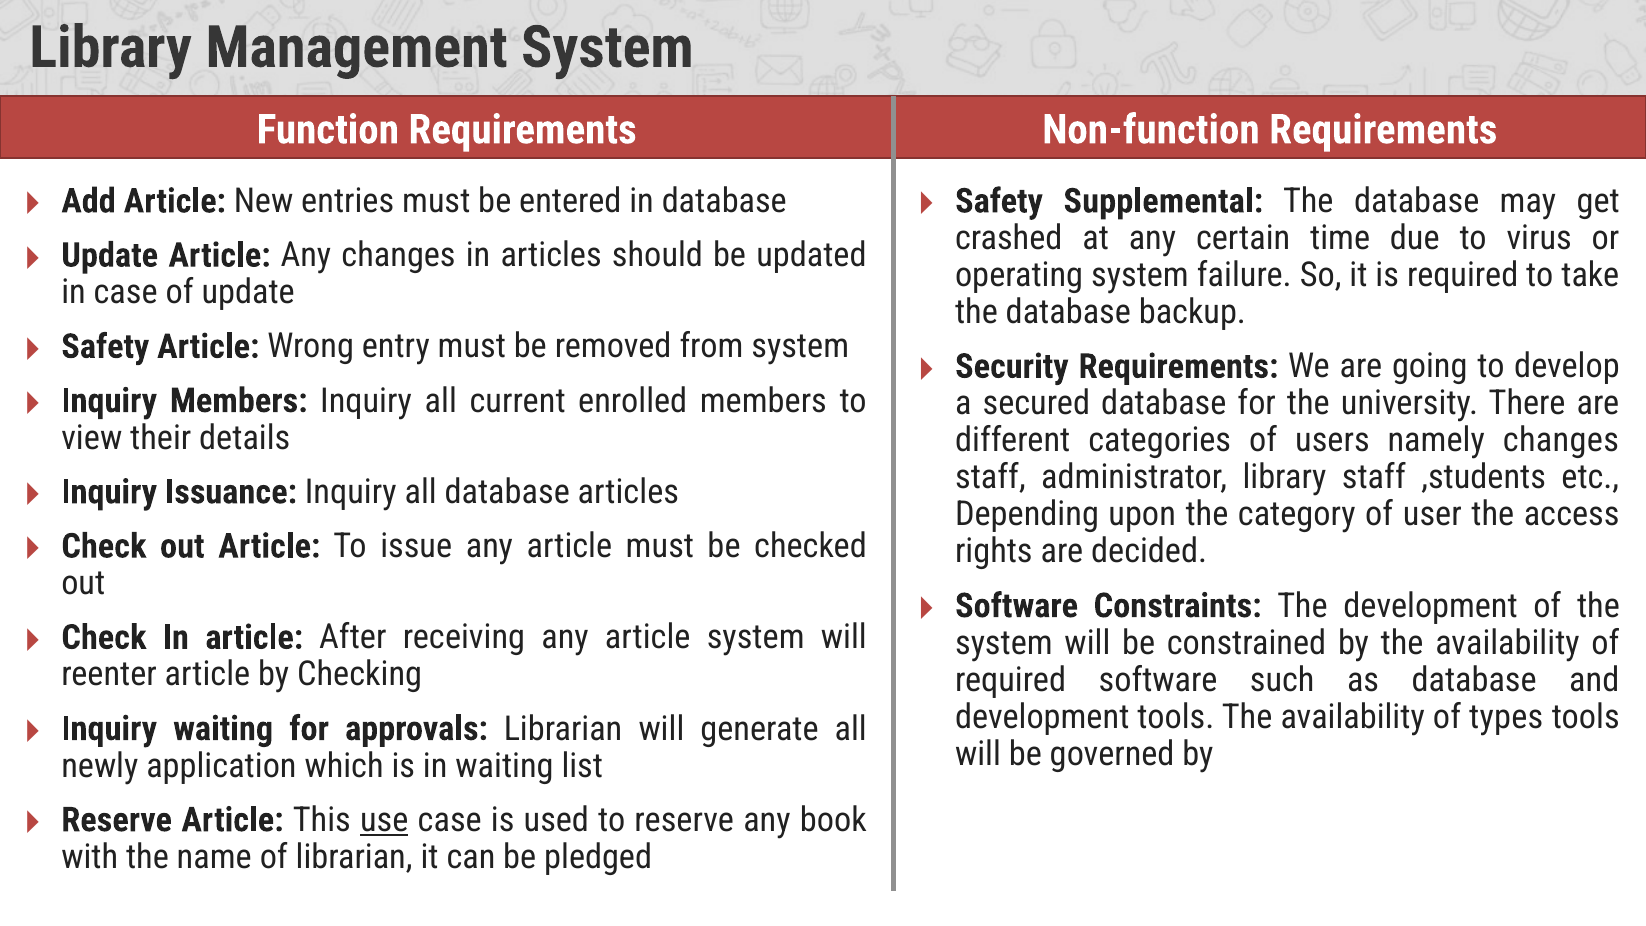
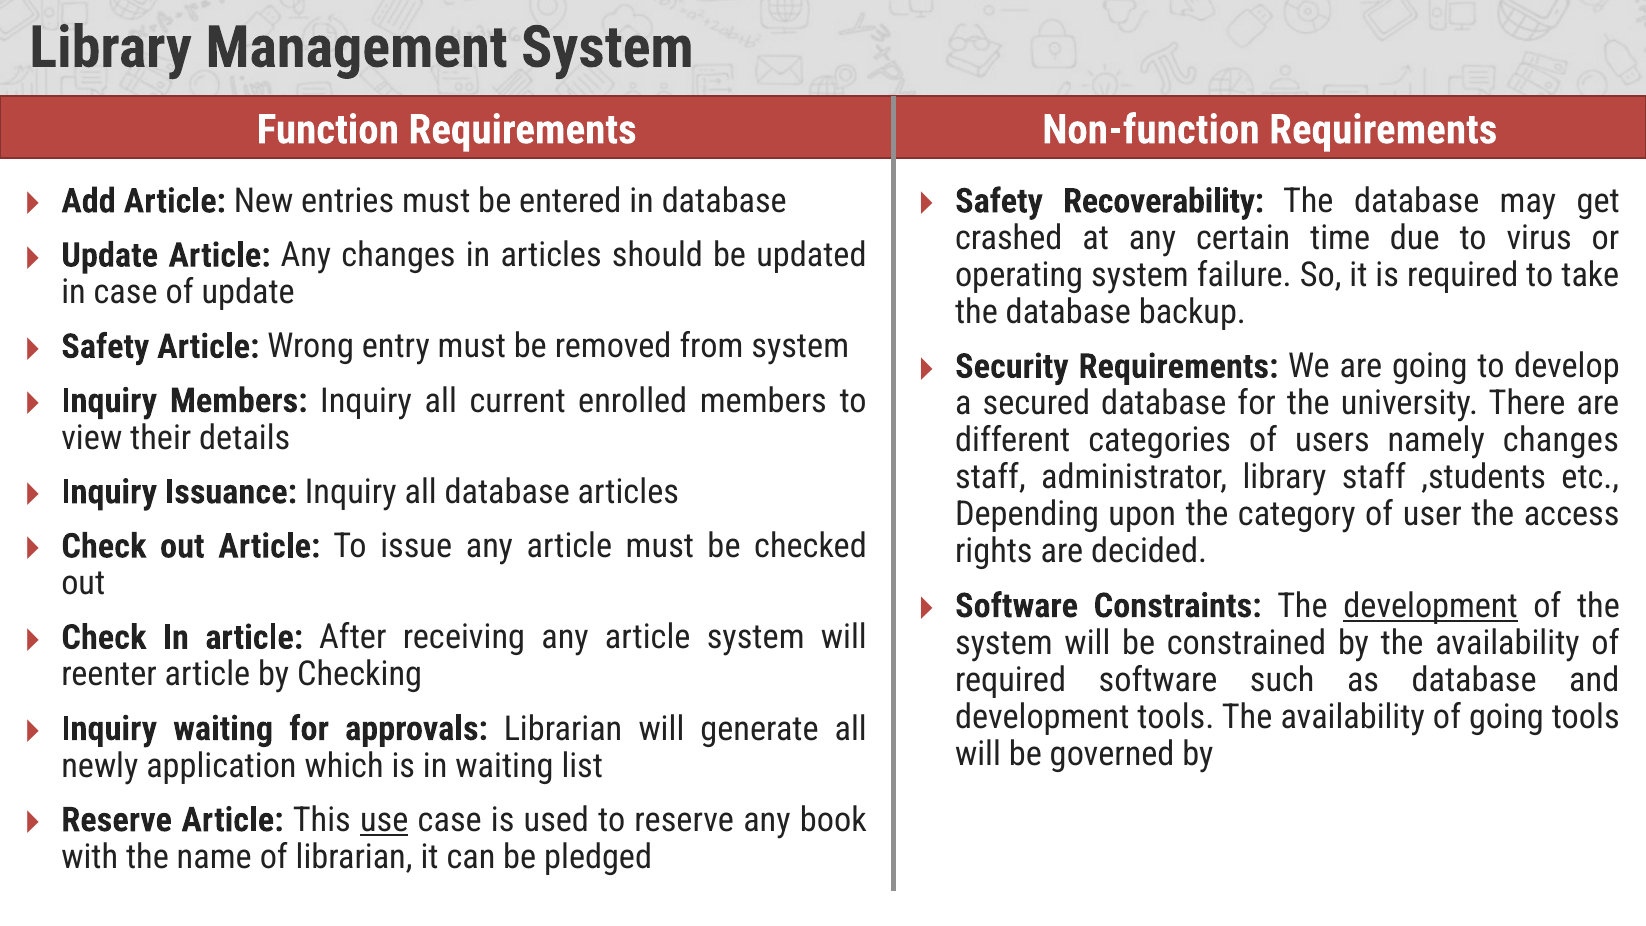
Supplemental: Supplemental -> Recoverability (1164, 201)
development underline: none -> present (1431, 606)
of types: types -> going (1507, 717)
